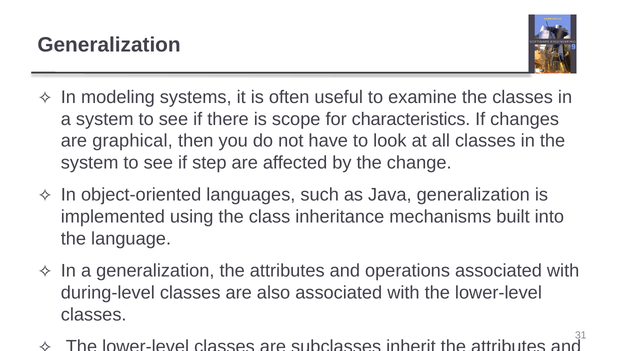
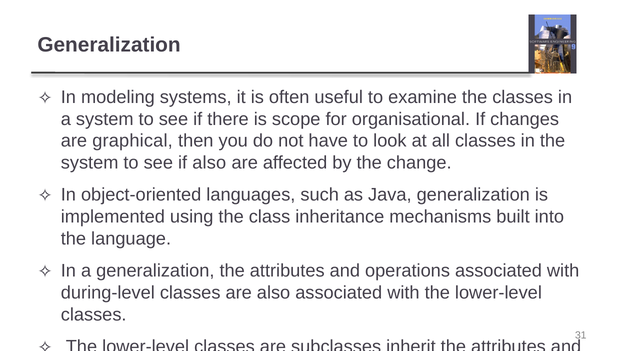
characteristics: characteristics -> organisational (411, 119)
if step: step -> also (209, 163)
